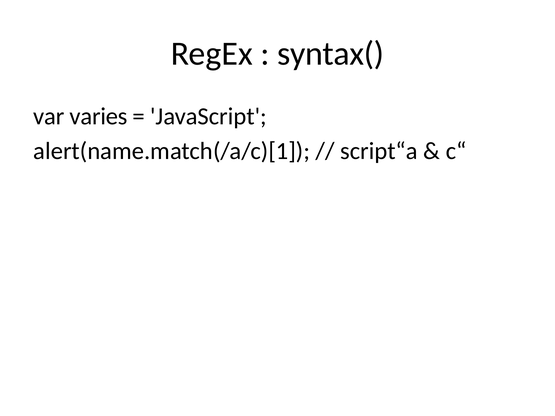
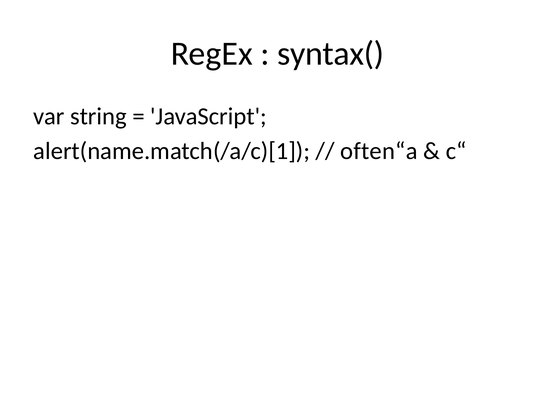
varies: varies -> string (98, 116)
script“a: script“a -> often“a (379, 151)
